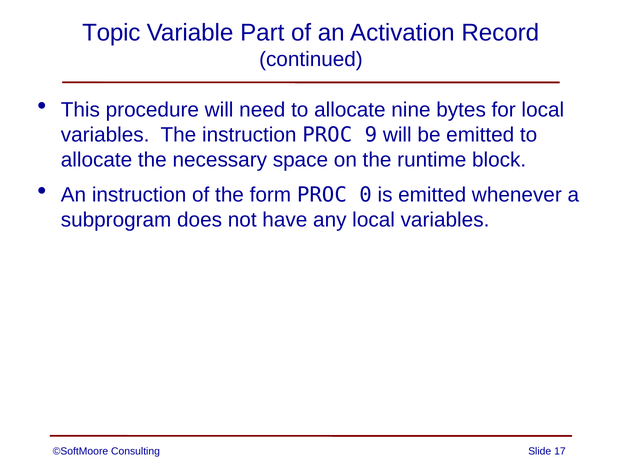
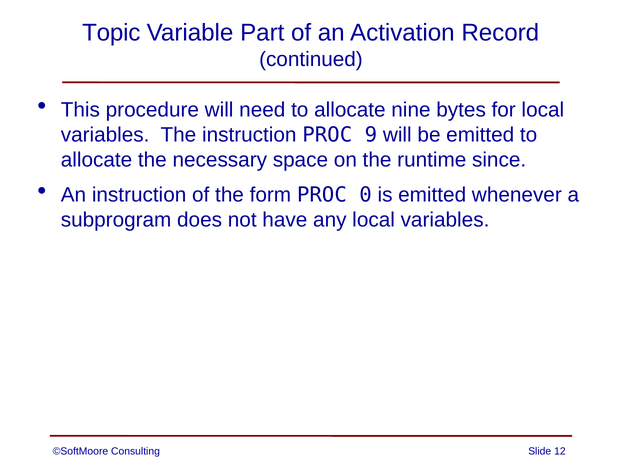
block: block -> since (499, 160)
17: 17 -> 12 (560, 451)
